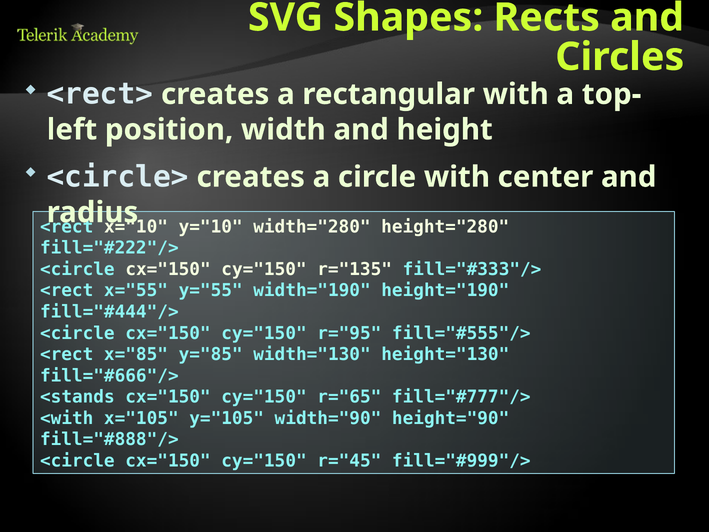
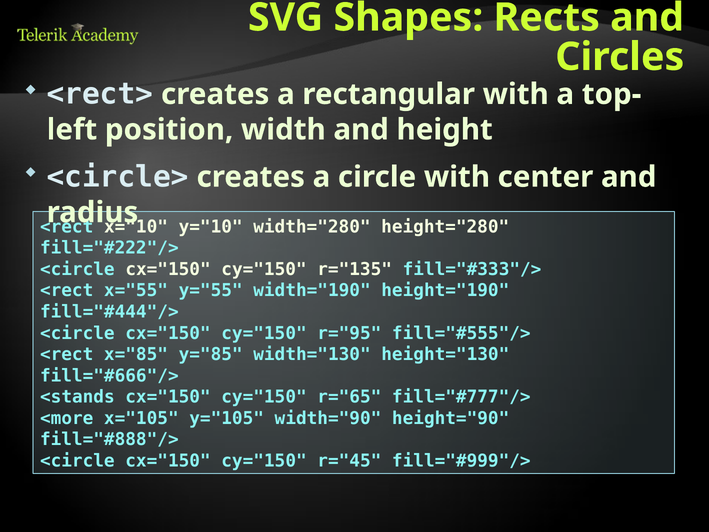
<with: <with -> <more (67, 418)
